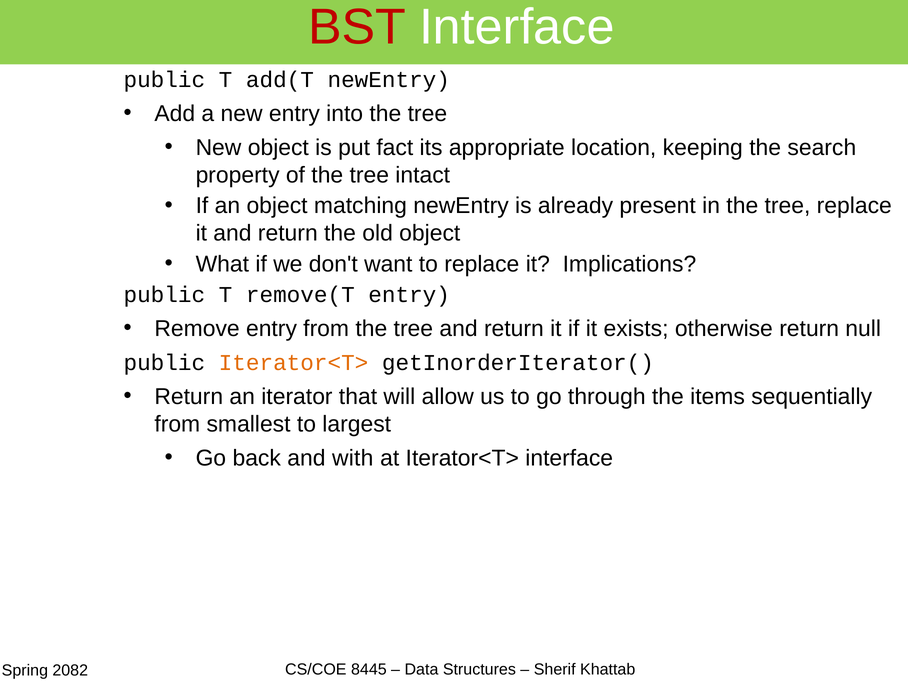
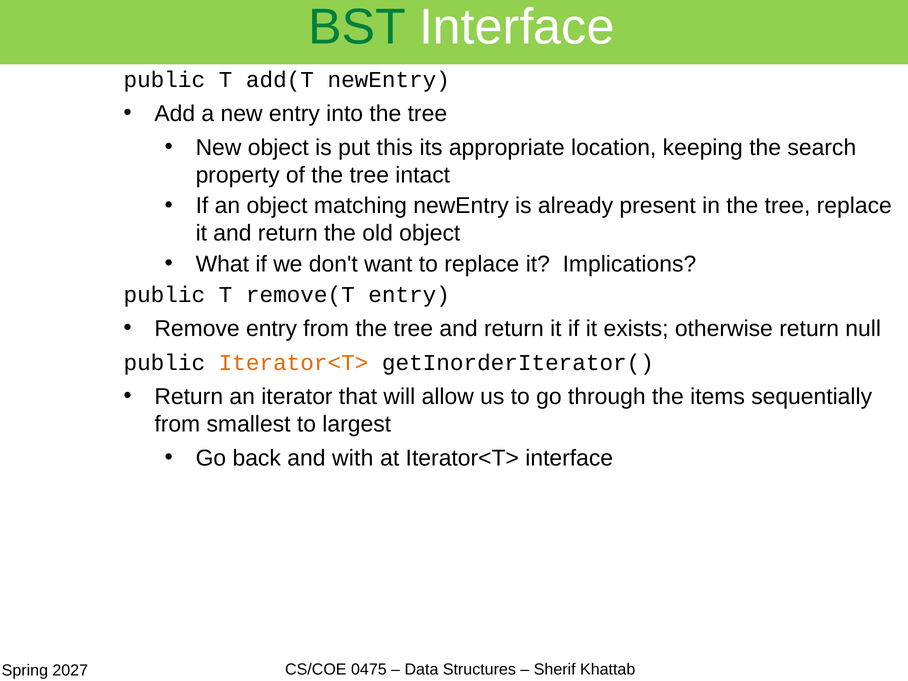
BST colour: red -> green (357, 27)
fact: fact -> this (395, 148)
2082: 2082 -> 2027 (70, 670)
8445: 8445 -> 0475 (369, 669)
